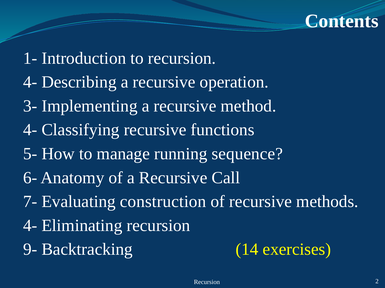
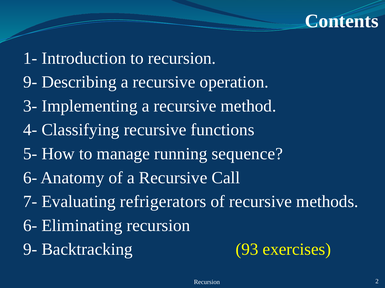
4-: 4- -> 9- (30, 82)
construction: construction -> refrigerators (163, 202)
4-: 4- -> 6- (30, 226)
14: 14 -> 93 (247, 250)
